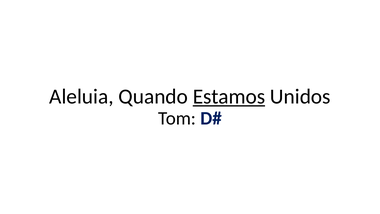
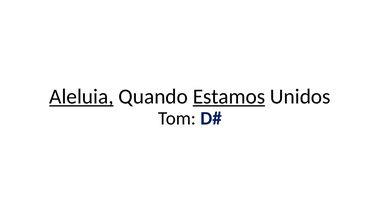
Aleluia underline: none -> present (81, 96)
